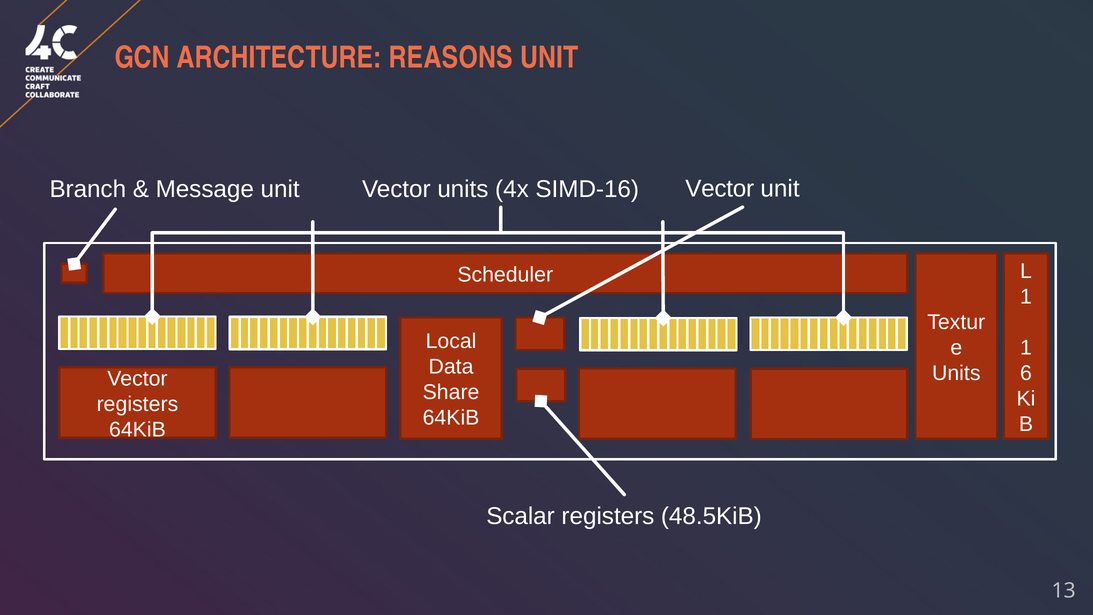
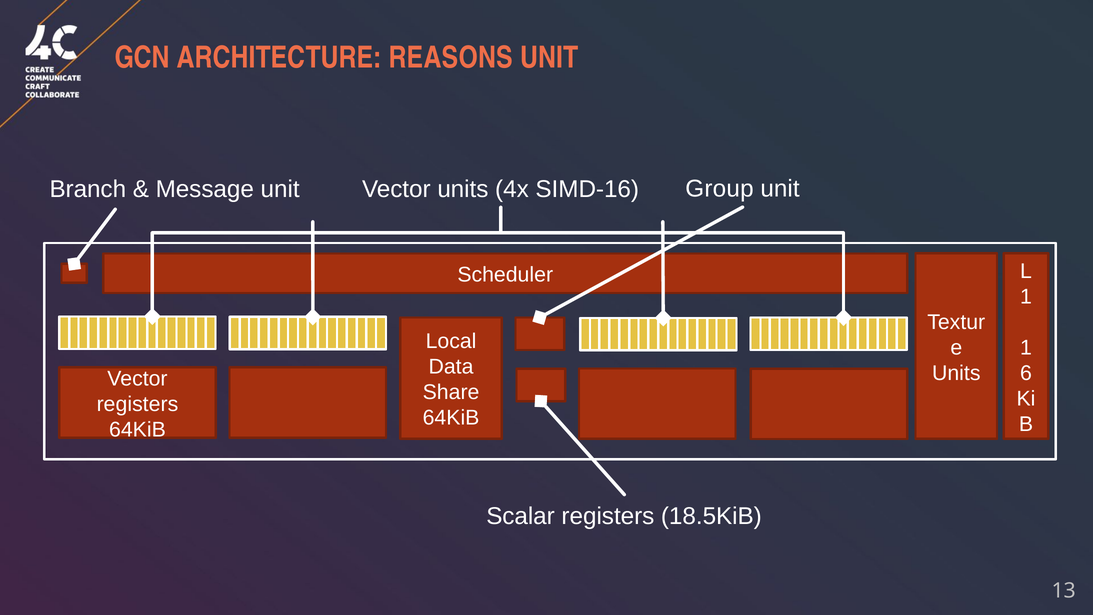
SIMD-16 Vector: Vector -> Group (719, 189)
48.5KiB: 48.5KiB -> 18.5KiB (711, 516)
